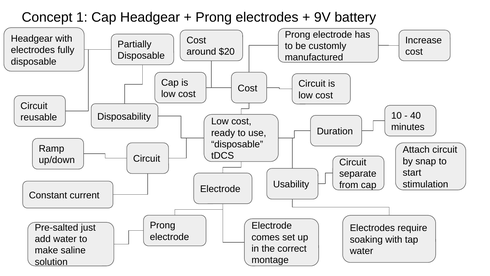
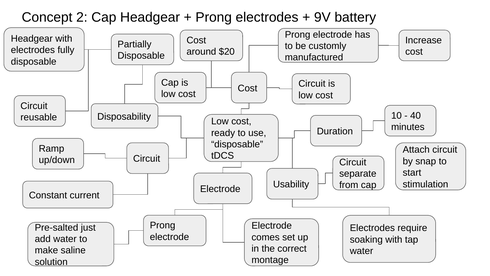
1: 1 -> 2 (82, 17)
